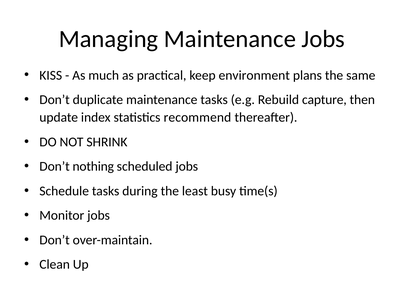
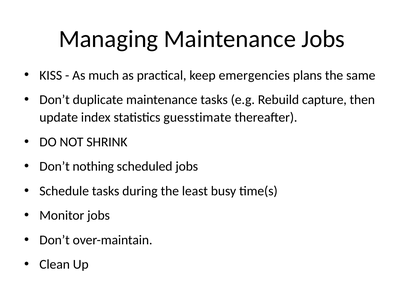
environment: environment -> emergencies (254, 75)
recommend: recommend -> guesstimate (197, 118)
